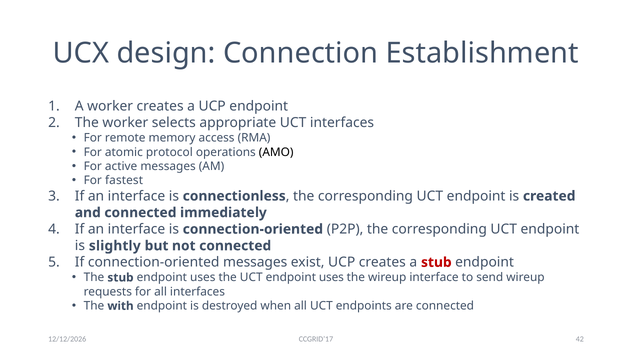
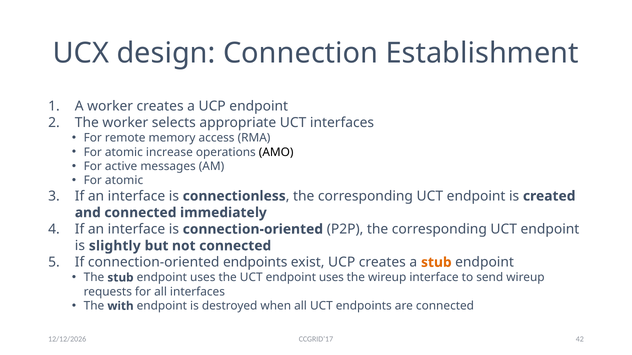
protocol: protocol -> increase (169, 152)
fastest: fastest -> atomic (124, 181)
connection-oriented messages: messages -> endpoints (255, 263)
stub colour: red -> orange (436, 263)
